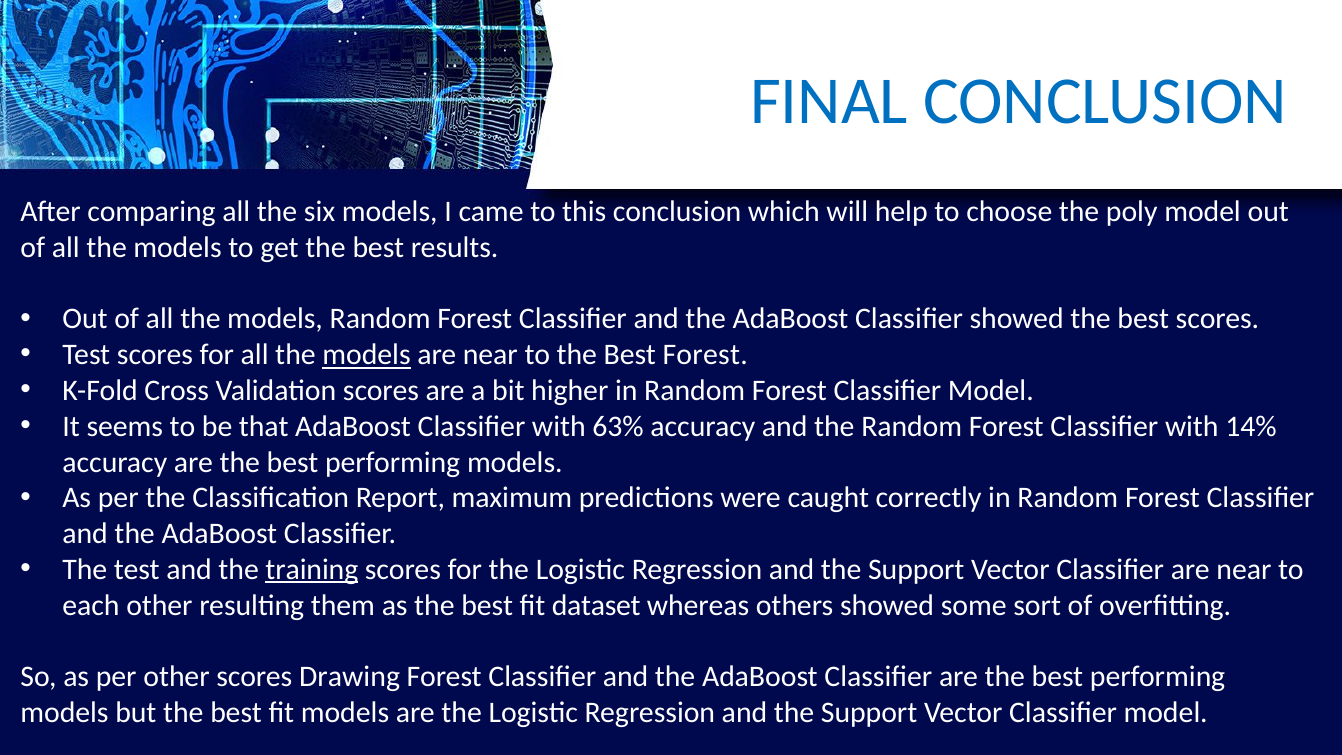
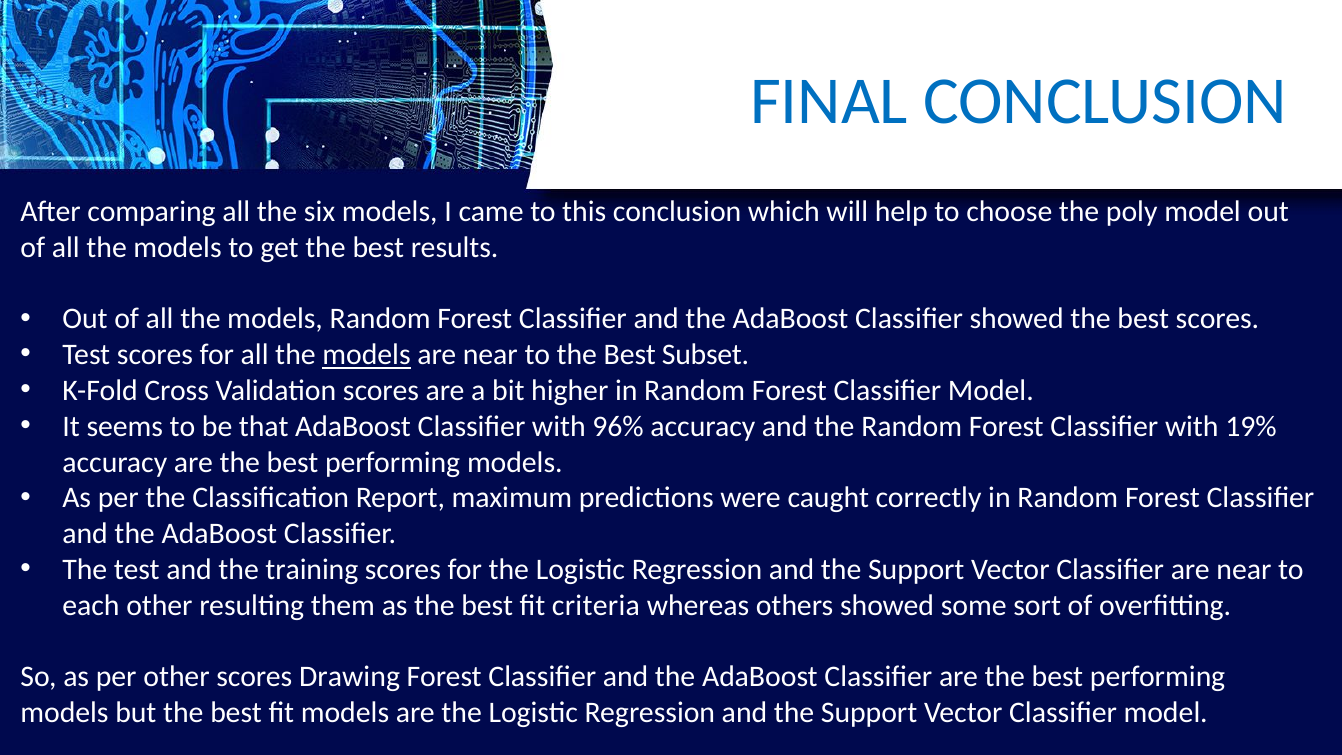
Best Forest: Forest -> Subset (706, 355)
63%: 63% -> 96% (618, 426)
14%: 14% -> 19% (1251, 426)
training underline: present -> none (312, 569)
dataset: dataset -> criteria (596, 605)
